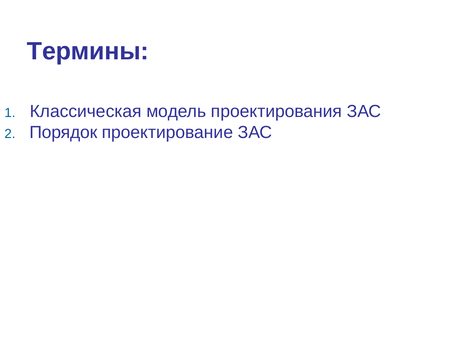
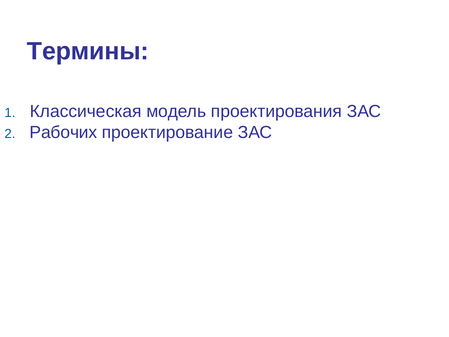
Порядок: Порядок -> Рабочих (63, 132)
